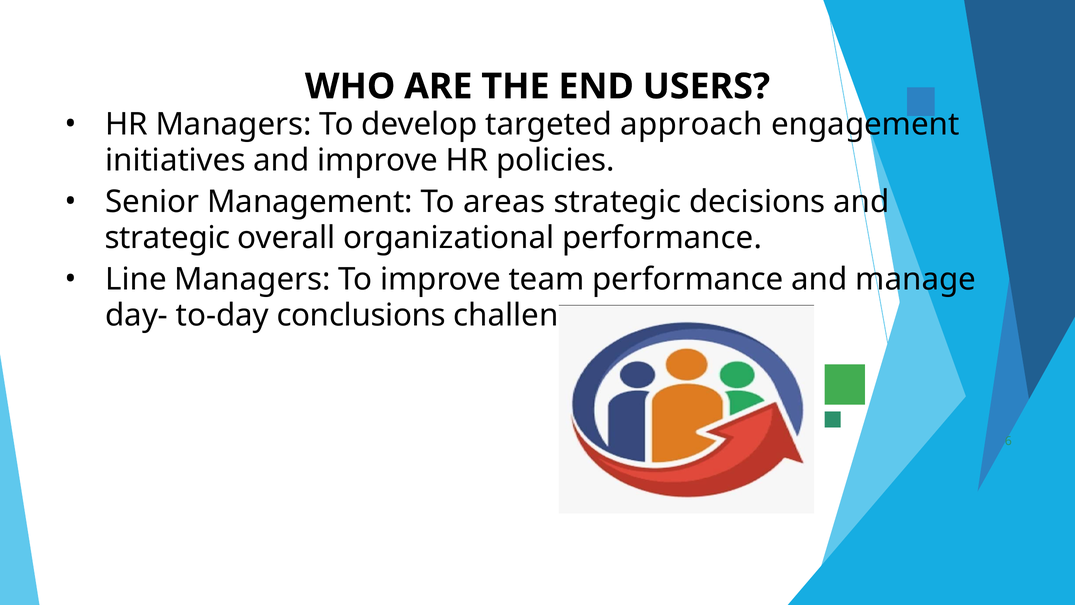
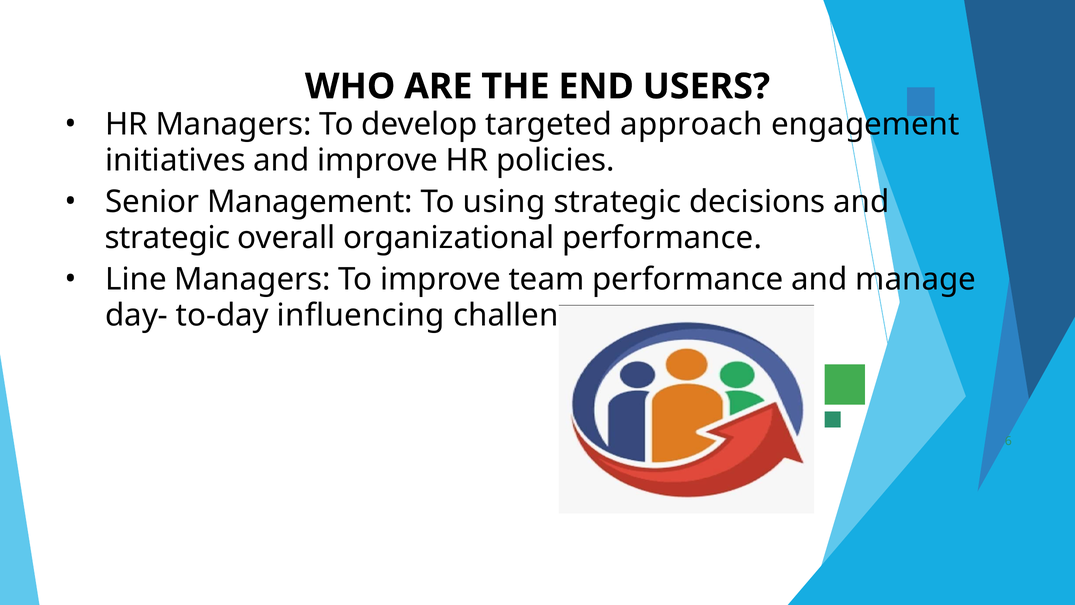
areas: areas -> using (504, 202)
conclusions: conclusions -> influencing (361, 315)
